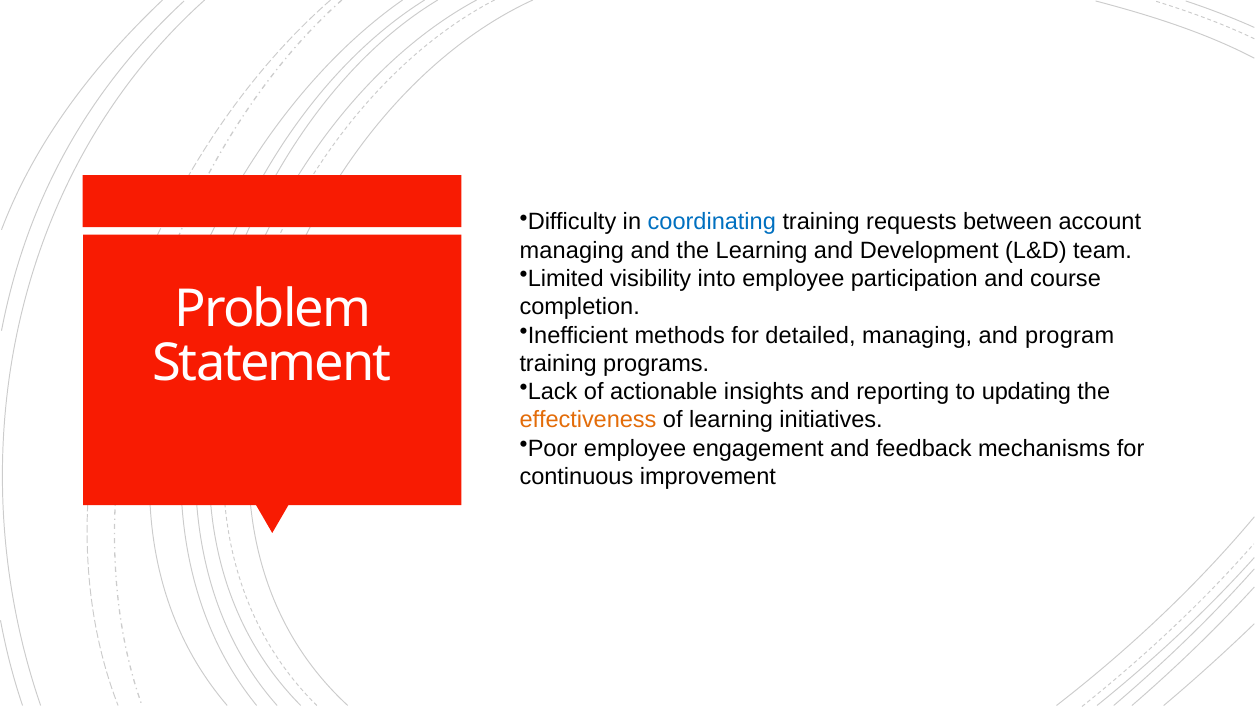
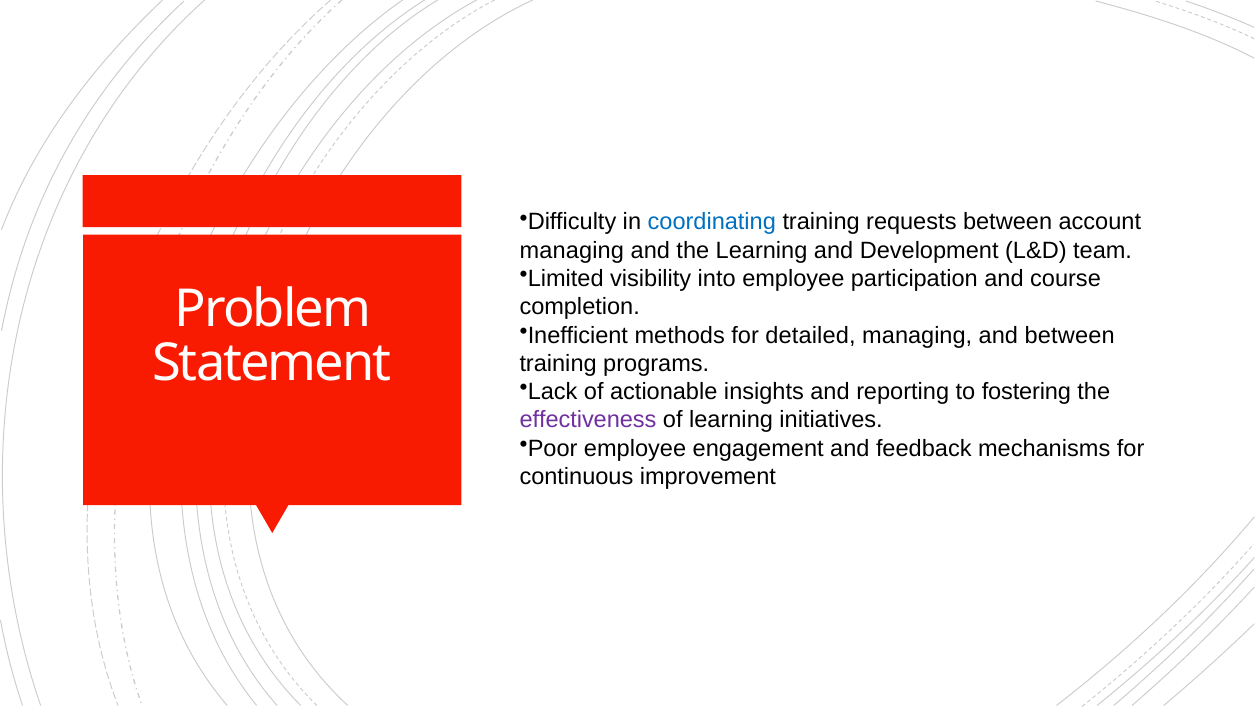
and program: program -> between (1070, 335)
updating: updating -> fostering (1026, 392)
effectiveness colour: orange -> purple (588, 420)
